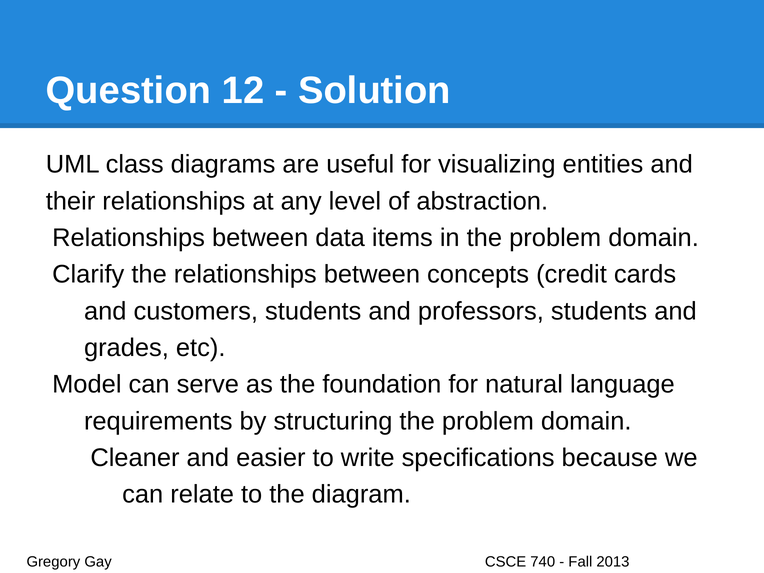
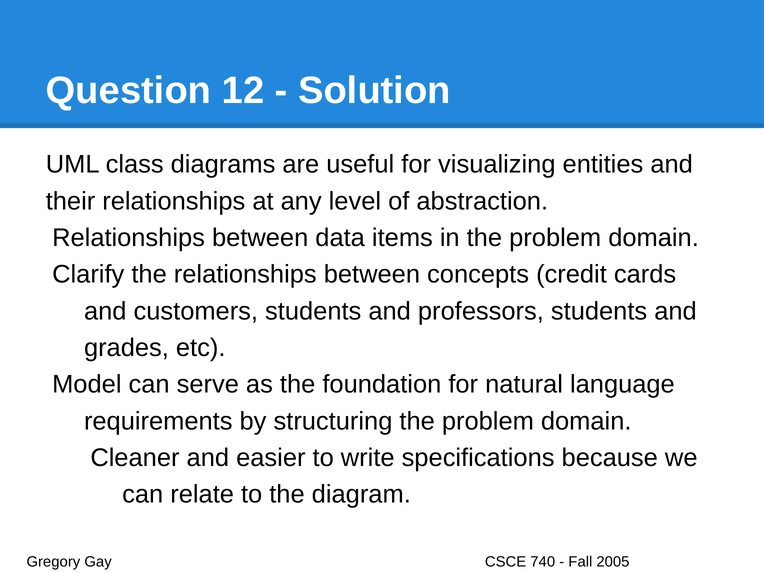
2013: 2013 -> 2005 (613, 562)
